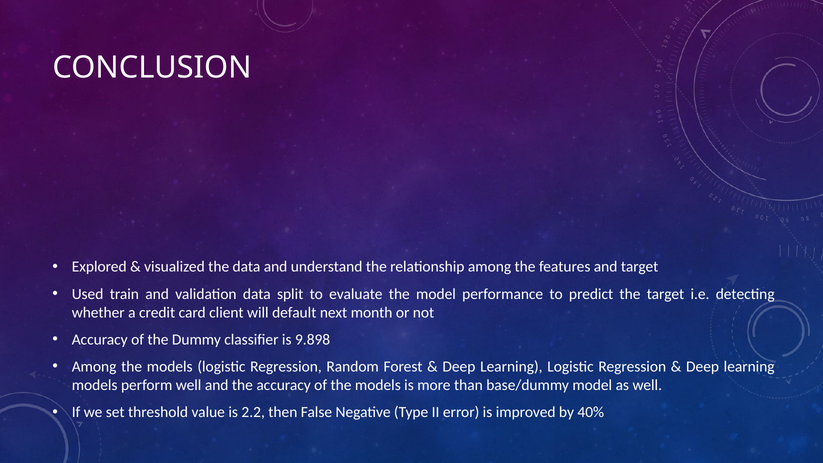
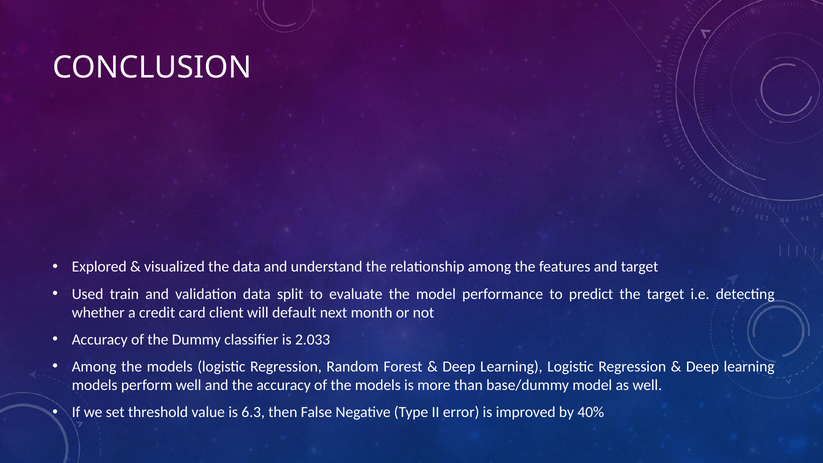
9.898: 9.898 -> 2.033 (313, 340)
2.2: 2.2 -> 6.3 (253, 412)
